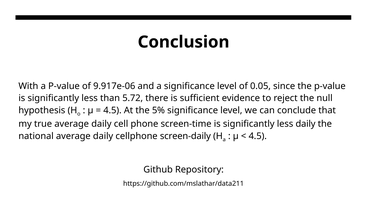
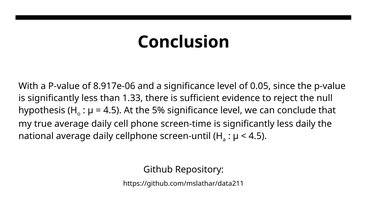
9.917e-06: 9.917e-06 -> 8.917e-06 (114, 86)
5.72: 5.72 -> 1.33 (133, 98)
screen-daily: screen-daily -> screen-until (185, 136)
